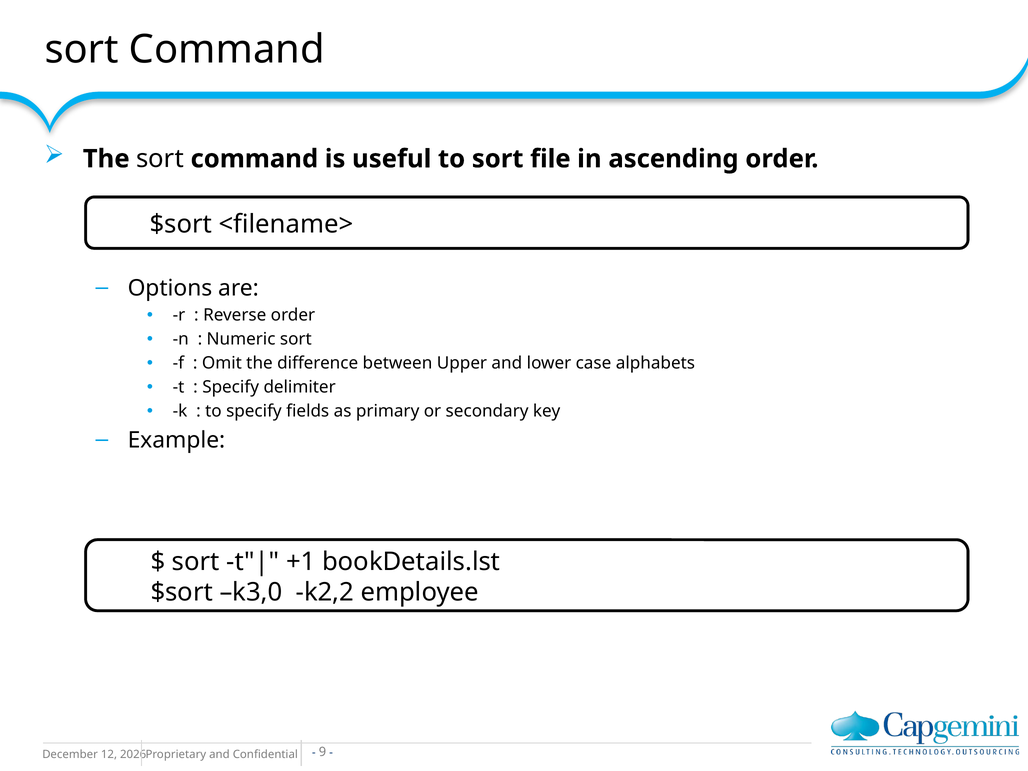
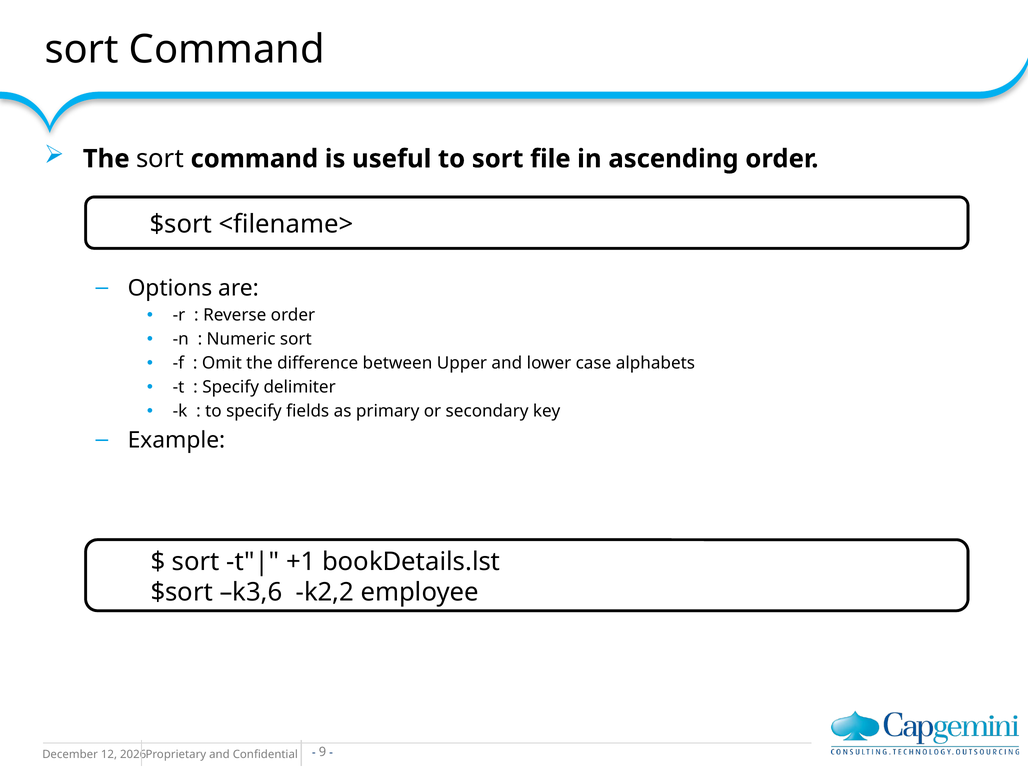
k3,0: k3,0 -> k3,6 (251, 592)
